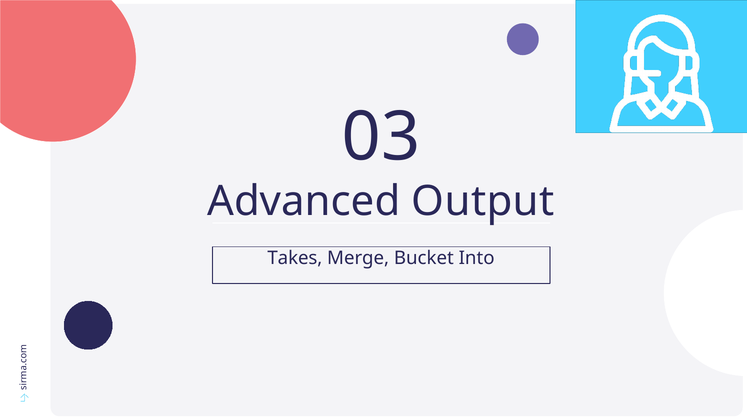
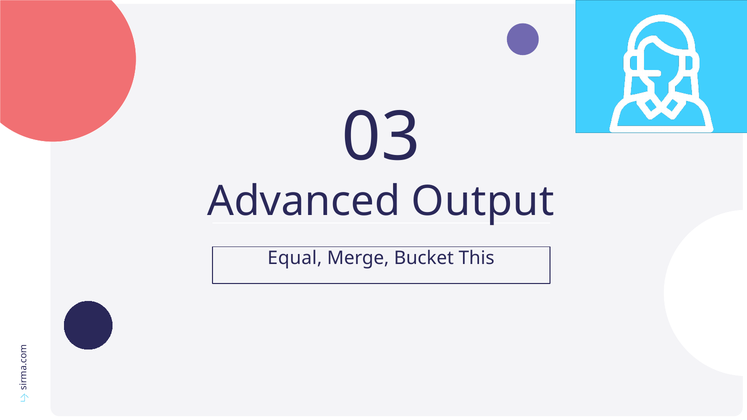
Takes: Takes -> Equal (295, 258)
Into: Into -> This (477, 258)
